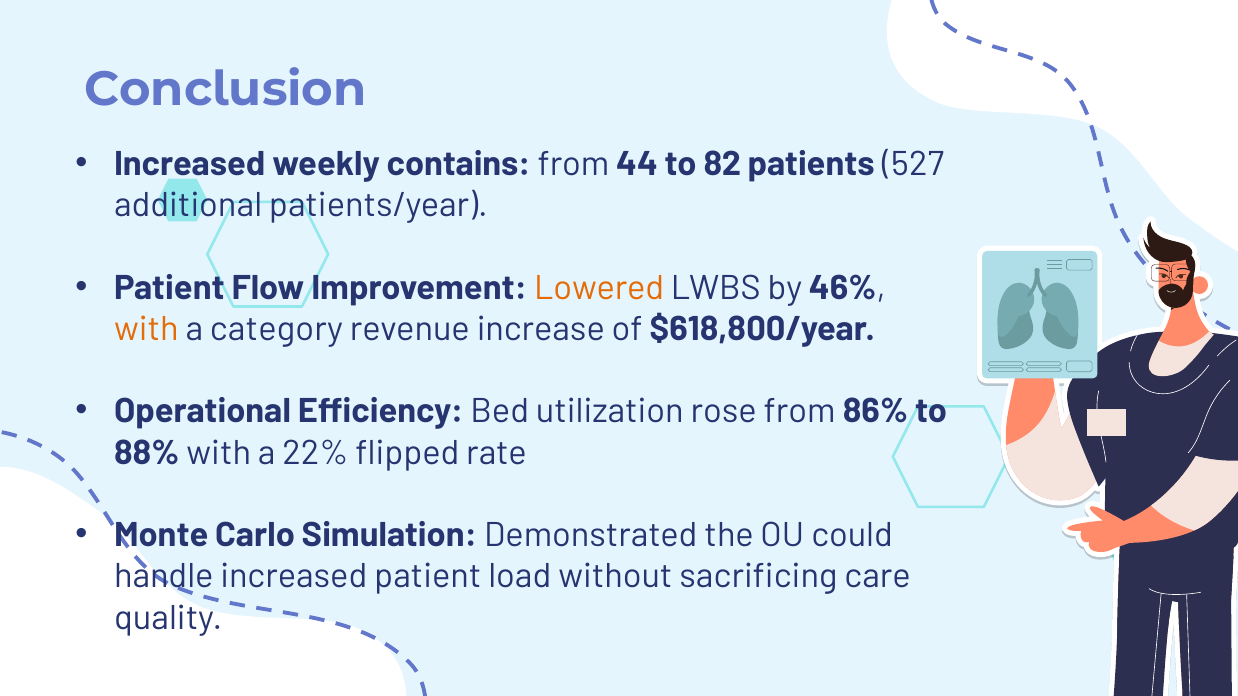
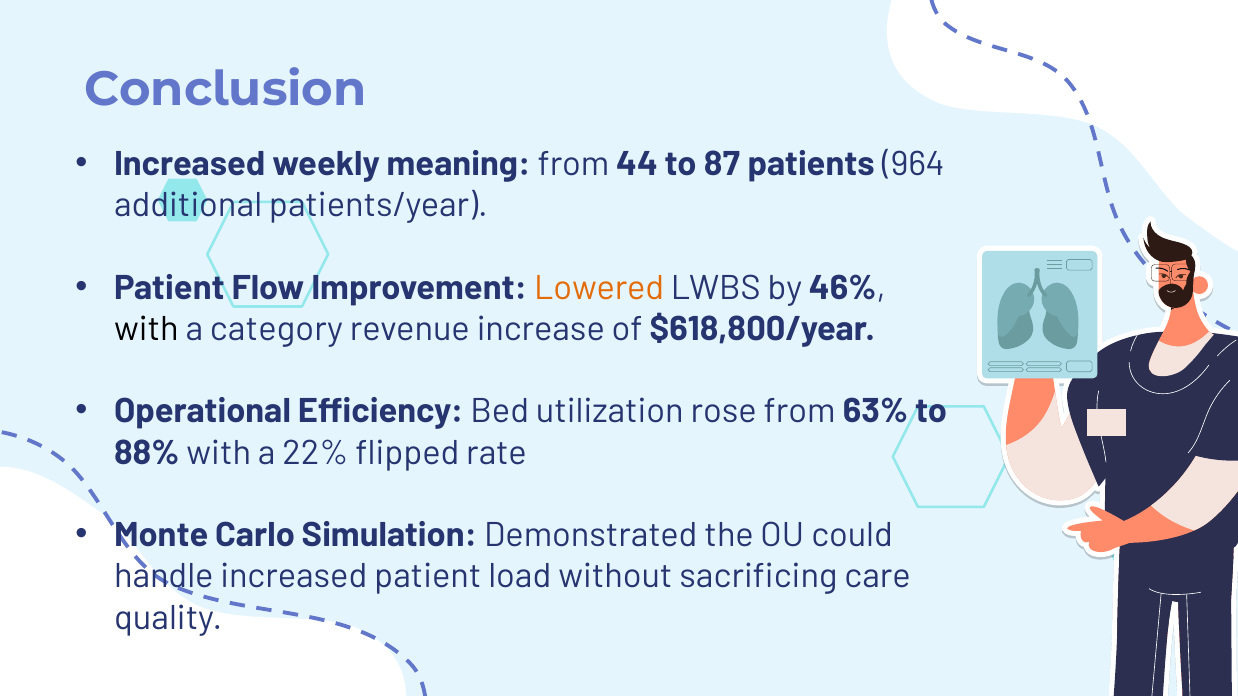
contains: contains -> meaning (459, 164)
82: 82 -> 87 (722, 164)
527: 527 -> 964 (913, 164)
with colour: orange -> black (146, 329)
86%: 86% -> 63% (876, 412)
